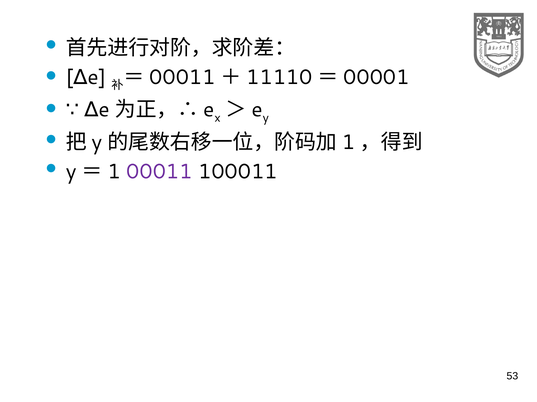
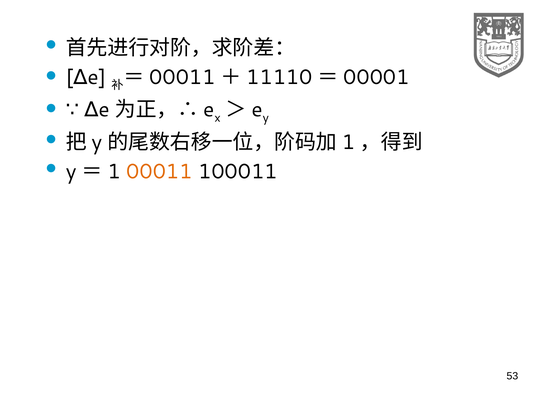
00011 colour: purple -> orange (159, 172)
